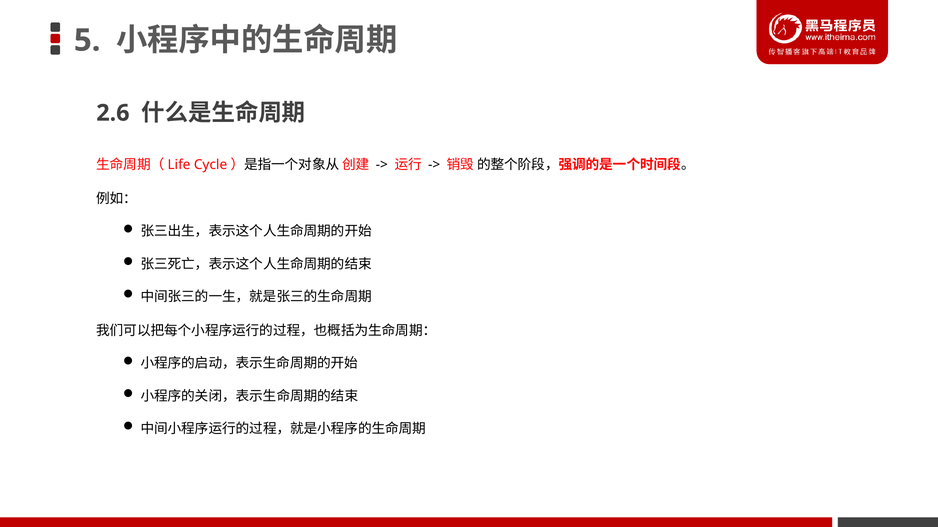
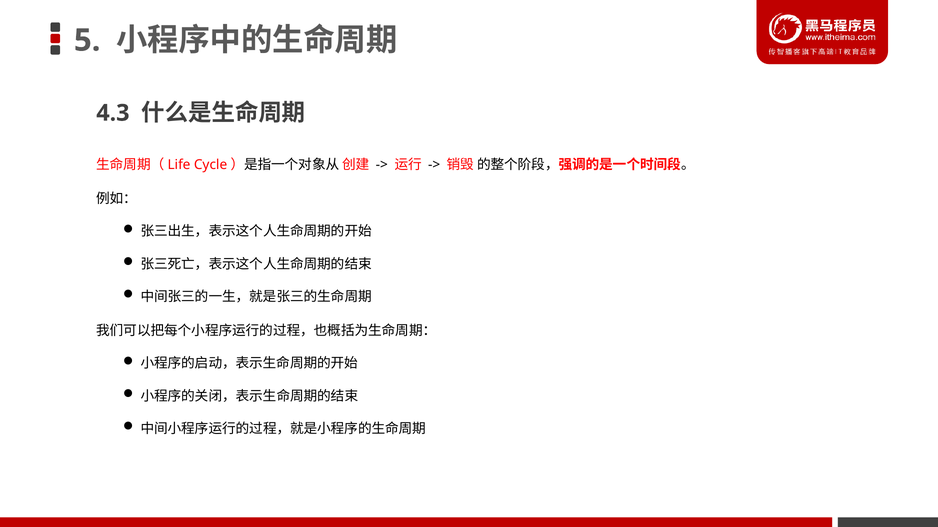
2.6: 2.6 -> 4.3 (113, 113)
